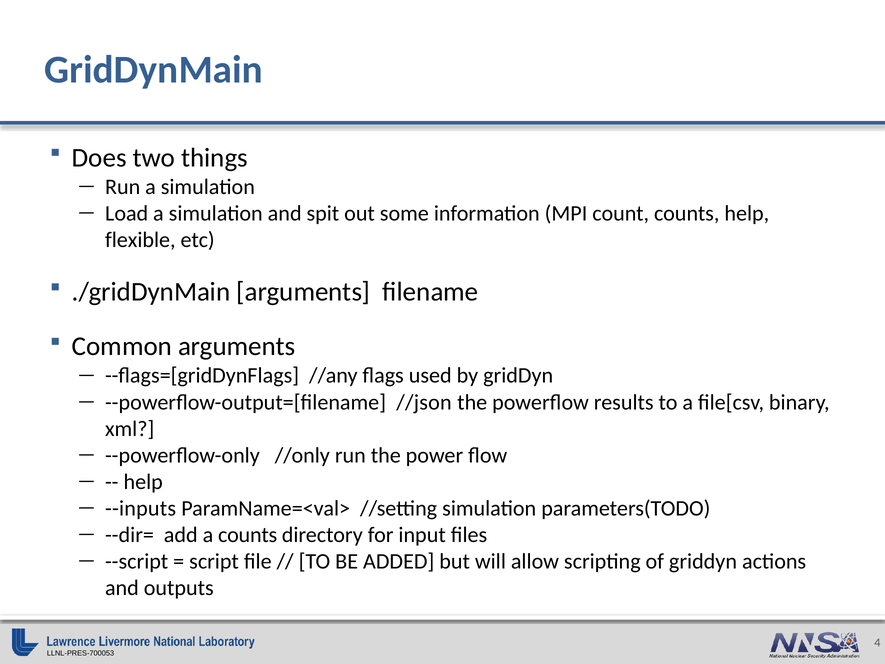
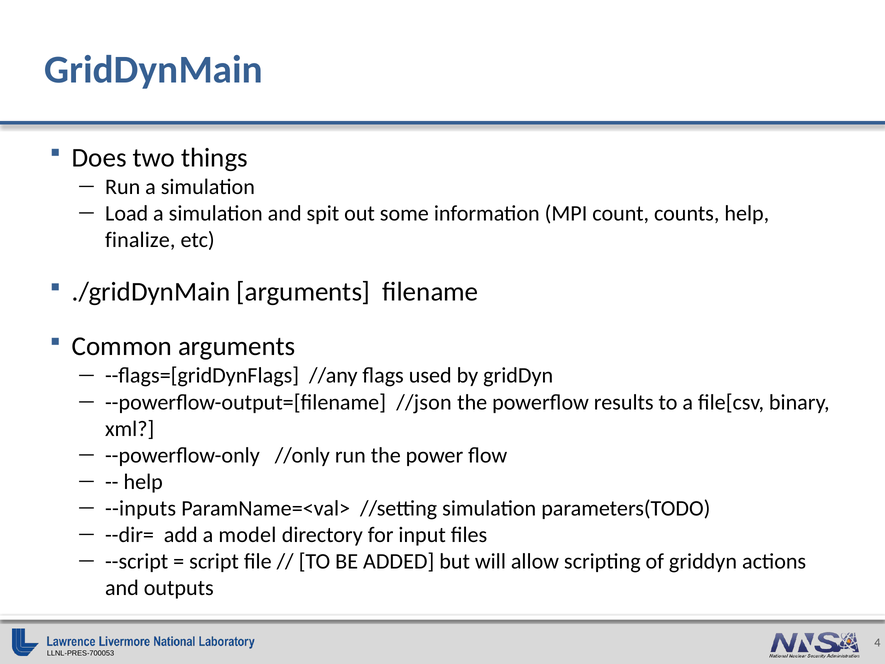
flexible: flexible -> finalize (140, 240)
a counts: counts -> model (247, 535)
